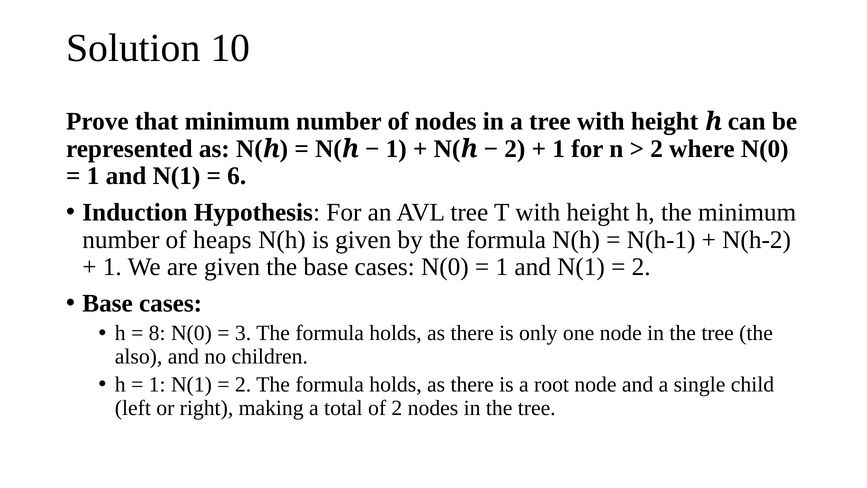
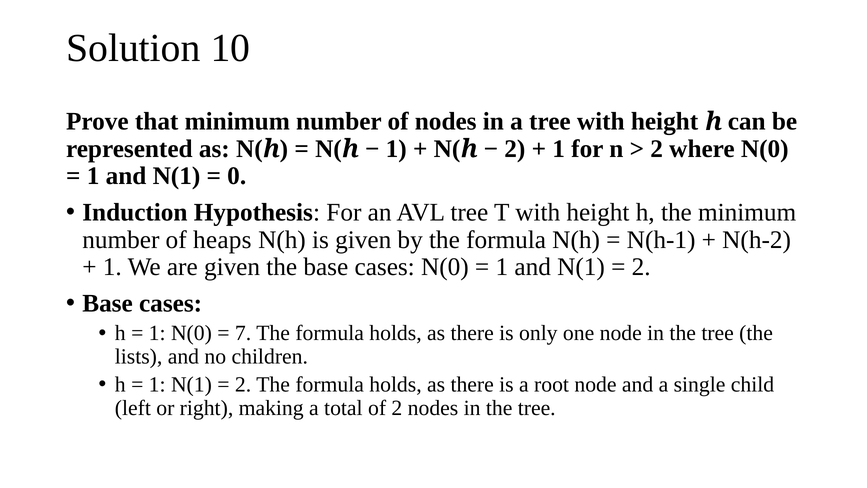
6: 6 -> 0 (237, 176)
8: 8 -> 1 (157, 333)
3: 3 -> 7 (243, 333)
also: also -> lists (139, 356)
